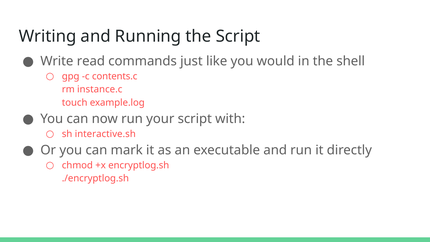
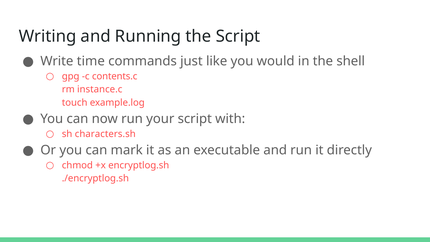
read: read -> time (91, 61)
interactive.sh: interactive.sh -> characters.sh (105, 134)
